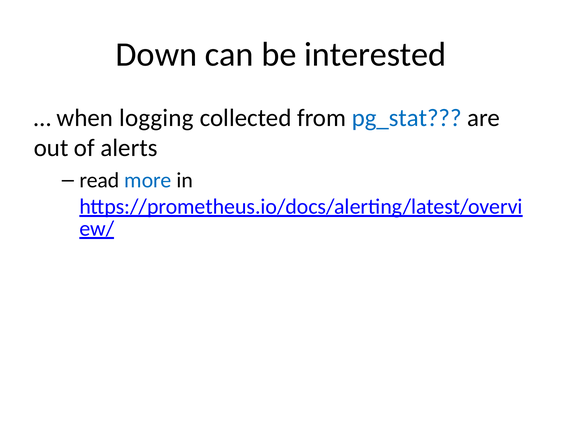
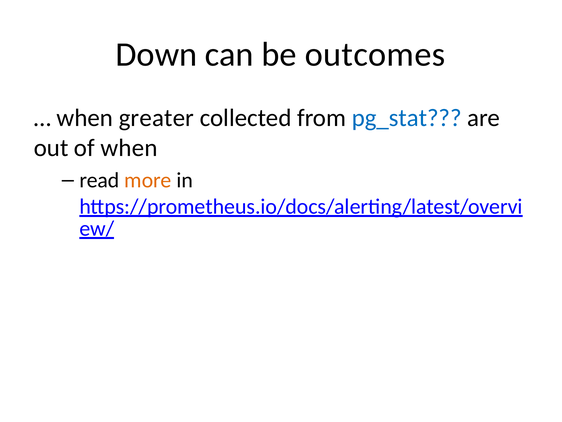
interested: interested -> outcomes (375, 54)
logging: logging -> greater (156, 118)
of alerts: alerts -> when (129, 148)
more colour: blue -> orange (148, 180)
